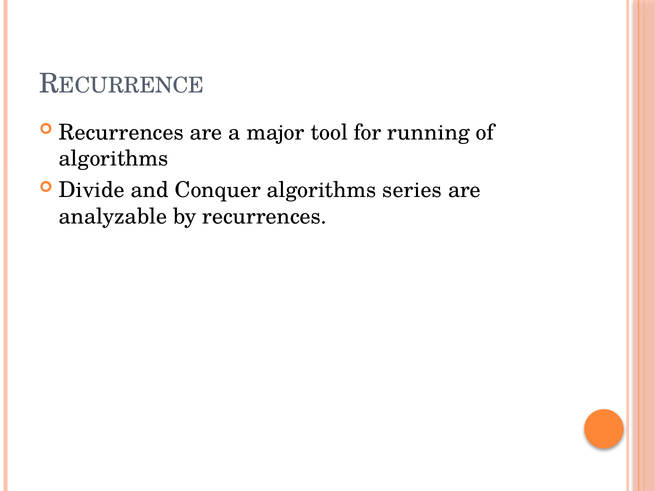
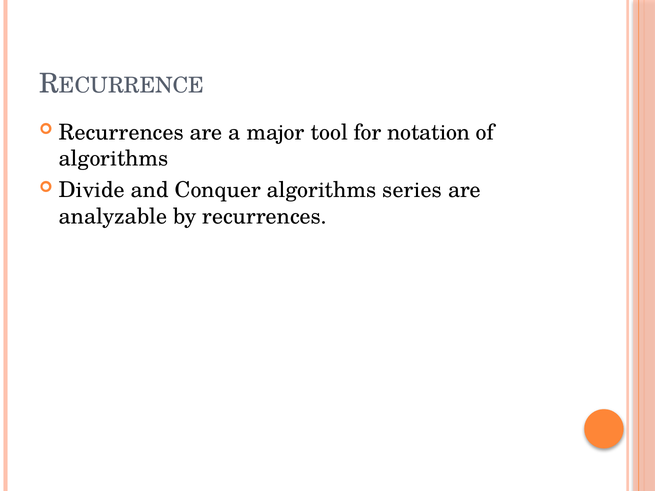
running: running -> notation (429, 132)
